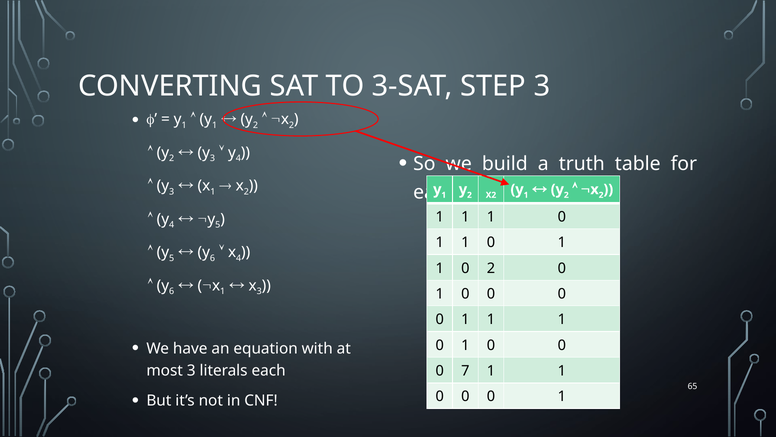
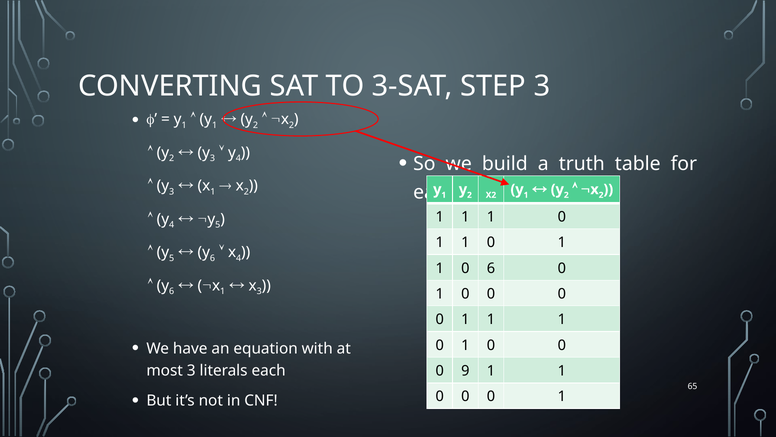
0 2: 2 -> 6 (491, 268)
7: 7 -> 9 (465, 370)
